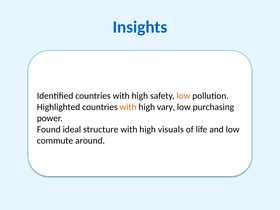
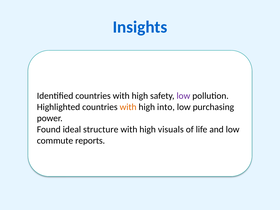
low colour: orange -> purple (183, 96)
vary: vary -> into (166, 107)
around: around -> reports (90, 141)
